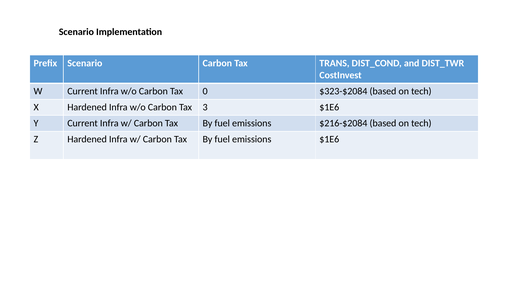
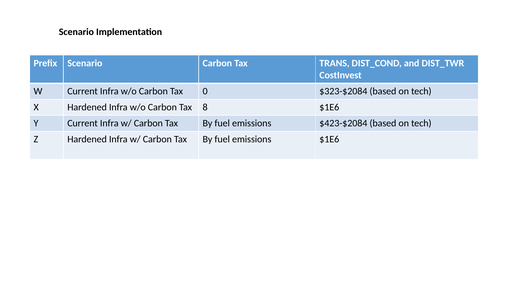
3: 3 -> 8 (205, 107)
$216-$2084: $216-$2084 -> $423-$2084 (343, 123)
